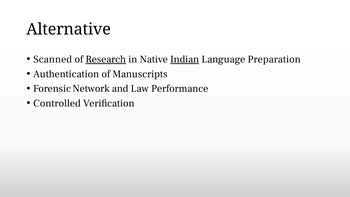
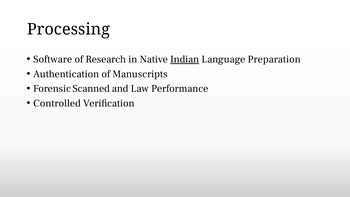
Alternative: Alternative -> Processing (68, 29)
Scanned: Scanned -> Software (53, 59)
Research underline: present -> none (106, 59)
Network: Network -> Scanned (91, 89)
